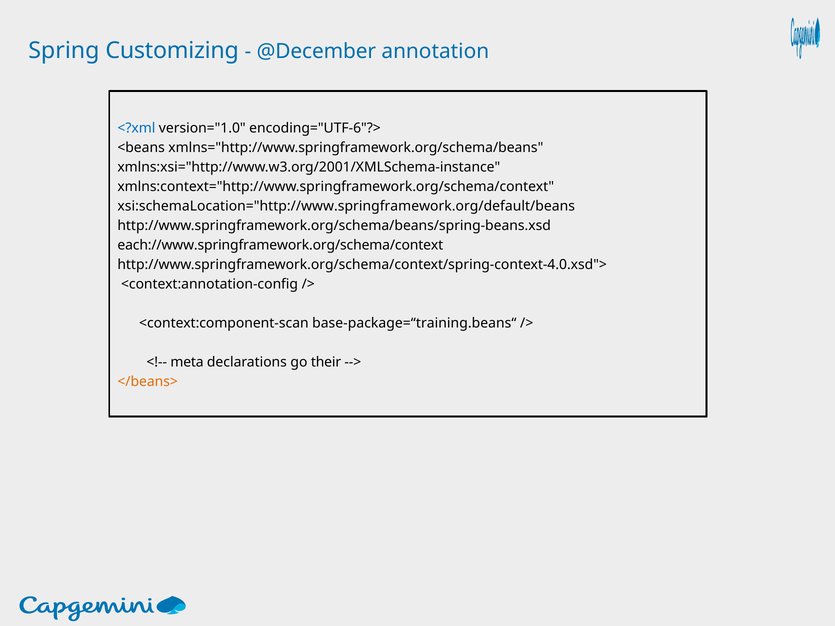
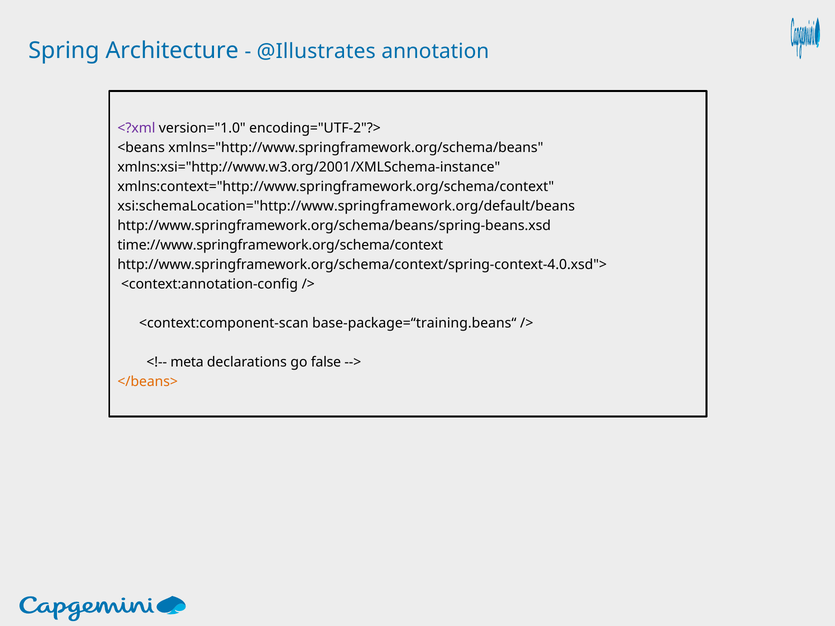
Customizing: Customizing -> Architecture (172, 51)
@December: @December -> @Illustrates (316, 51)
<?xml colour: blue -> purple (136, 128)
encoding="UTF-6"?>: encoding="UTF-6"?> -> encoding="UTF-2"?> (315, 128)
each://www.springframework.org/schema/context: each://www.springframework.org/schema/context -> time://www.springframework.org/schema/context (280, 245)
their: their -> false (326, 362)
